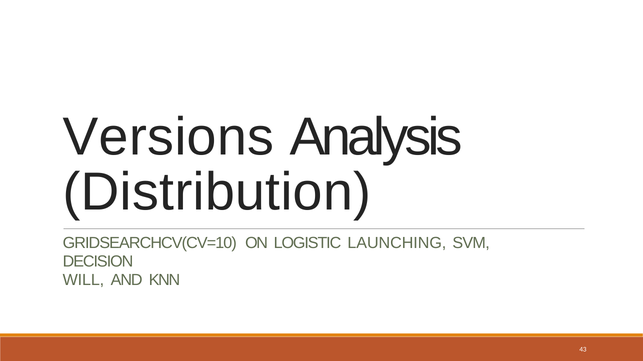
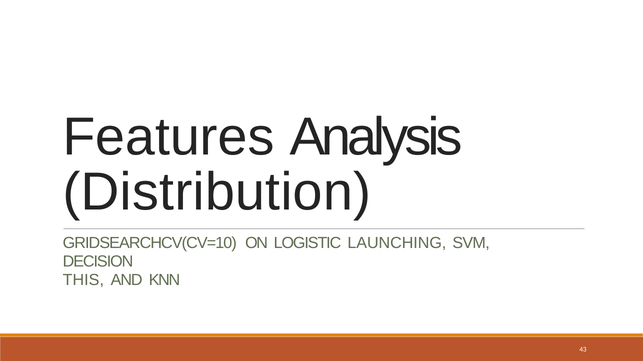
Versions: Versions -> Features (169, 138)
WILL: WILL -> THIS (83, 280)
